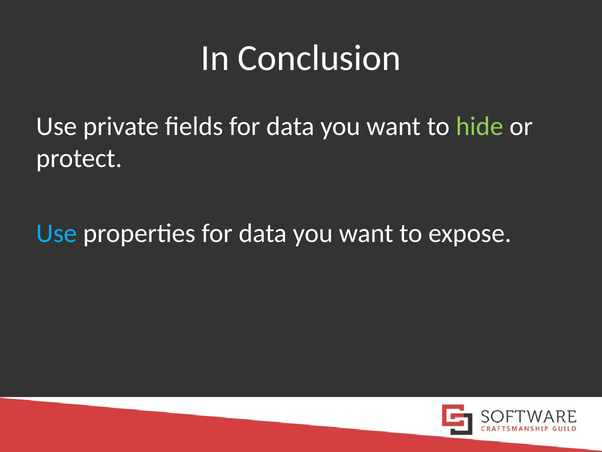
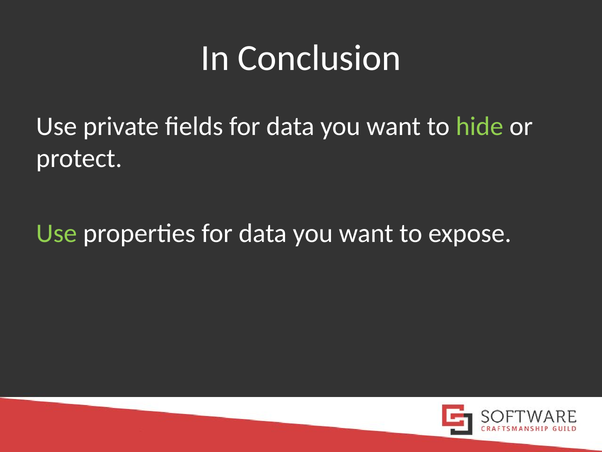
Use colour: light blue -> light green (57, 233)
